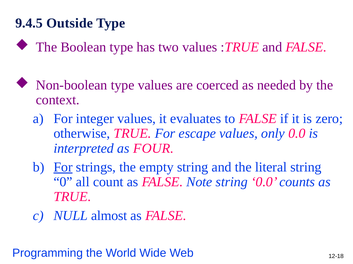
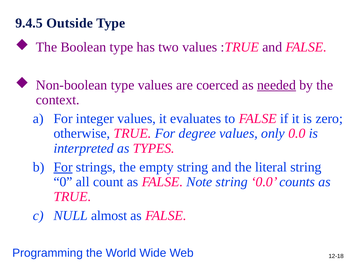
needed underline: none -> present (277, 85)
escape: escape -> degree (197, 134)
FOUR: FOUR -> TYPES (154, 149)
